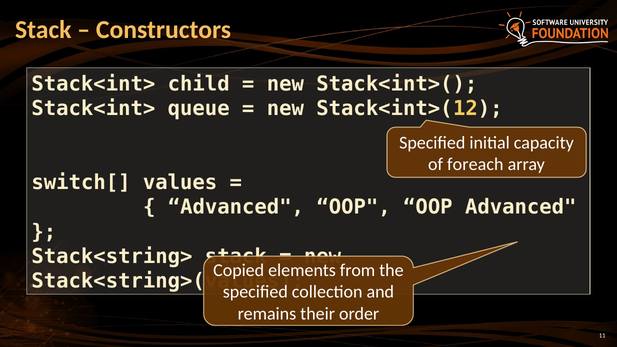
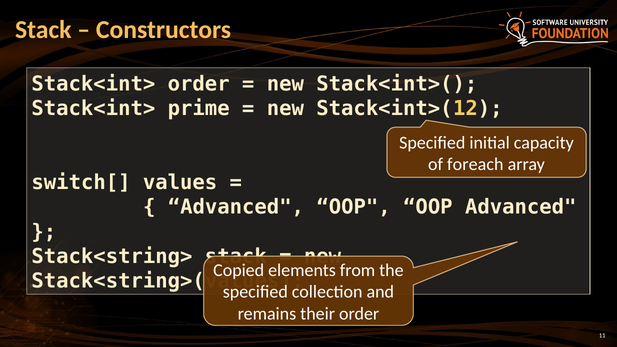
Stack<int> child: child -> order (199, 84)
queue: queue -> prime (199, 108)
